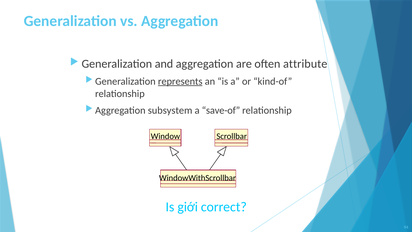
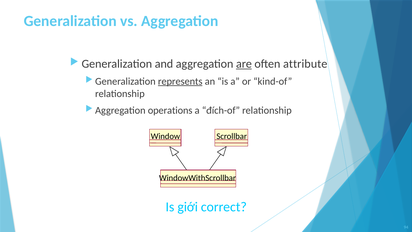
are underline: none -> present (244, 64)
subsystem: subsystem -> operations (170, 110)
save-of: save-of -> đích-of (221, 110)
